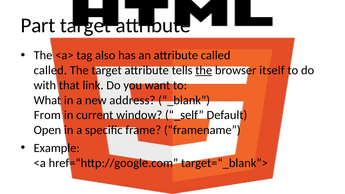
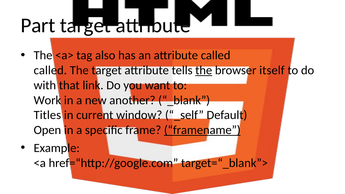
What: What -> Work (47, 100)
address: address -> another (132, 100)
From: From -> Titles (47, 115)
framename underline: none -> present (202, 130)
